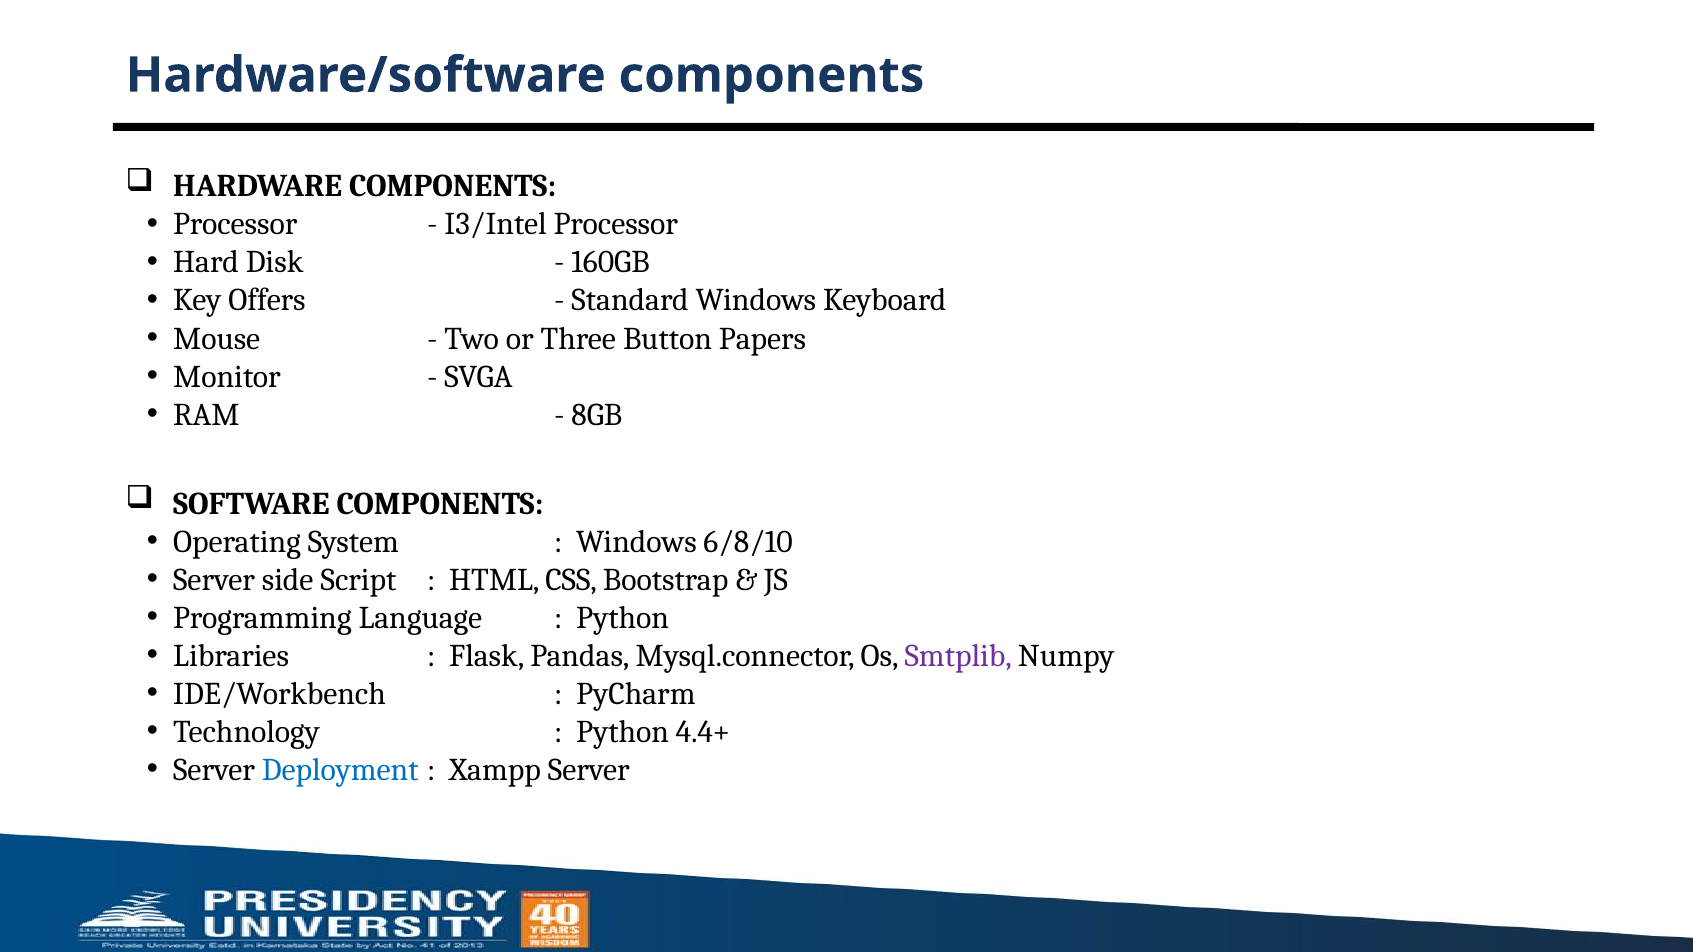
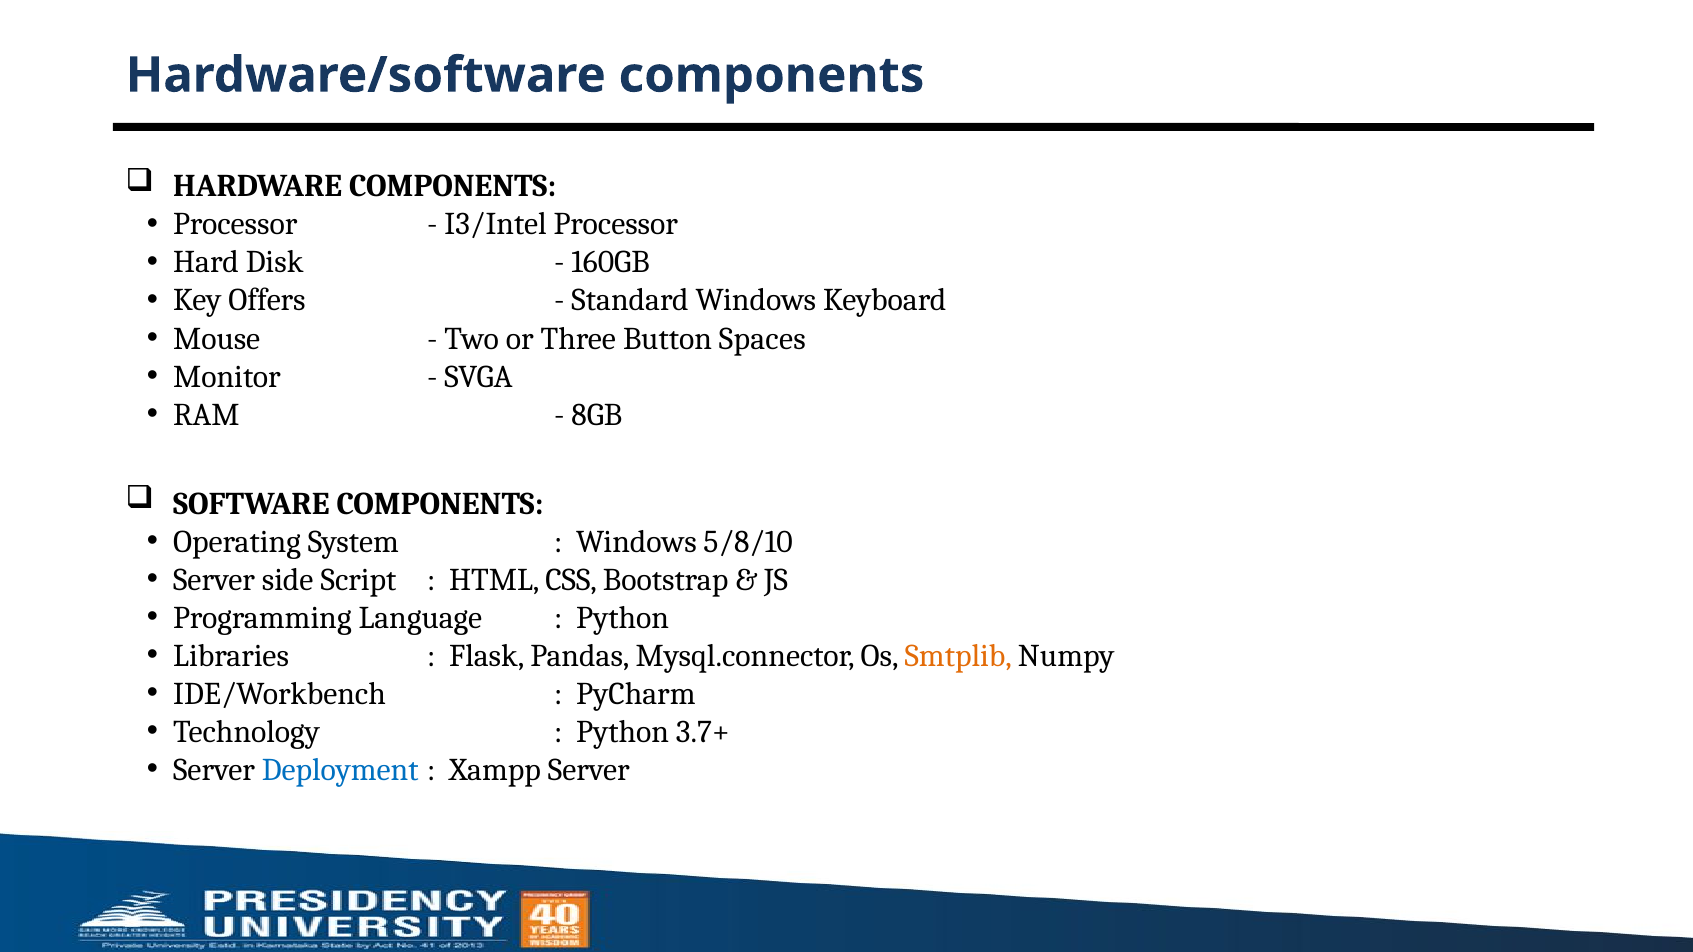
Papers: Papers -> Spaces (762, 339)
6/8/10: 6/8/10 -> 5/8/10 (748, 542)
Smtplib colour: purple -> orange (958, 656)
4.4+: 4.4+ -> 3.7+ (703, 732)
